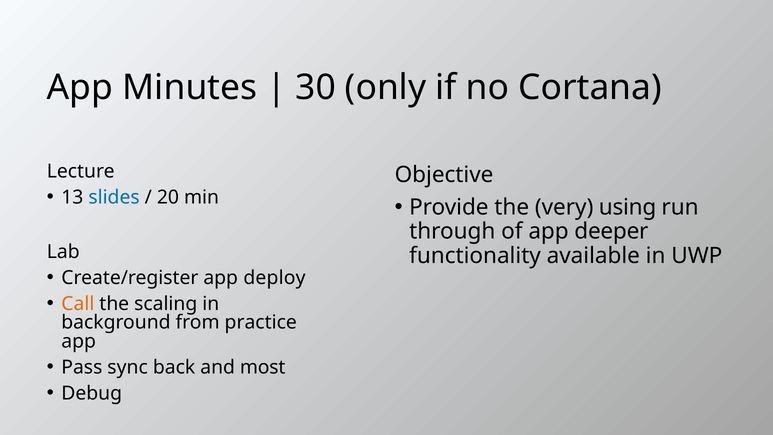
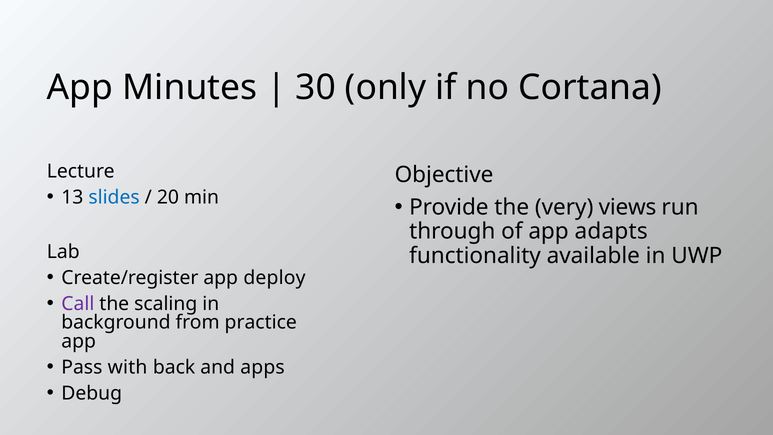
using: using -> views (628, 207)
deeper: deeper -> adapts (611, 231)
Call colour: orange -> purple (78, 304)
sync: sync -> with (128, 367)
most: most -> apps (263, 367)
